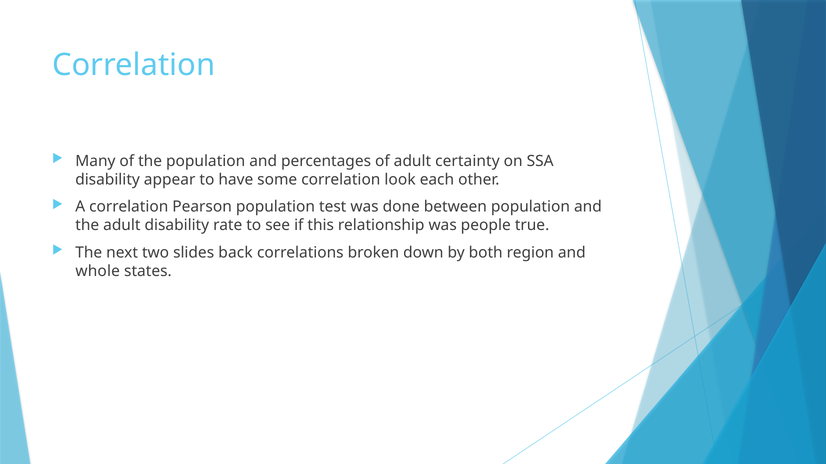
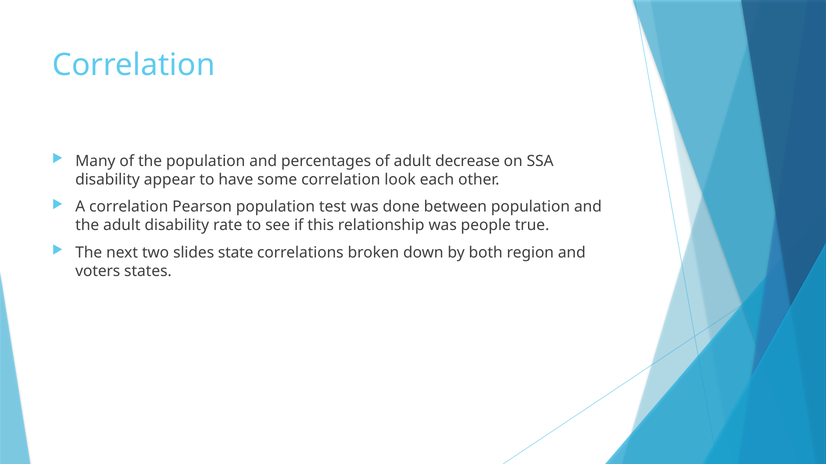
certainty: certainty -> decrease (468, 161)
back: back -> state (236, 253)
whole: whole -> voters (98, 271)
